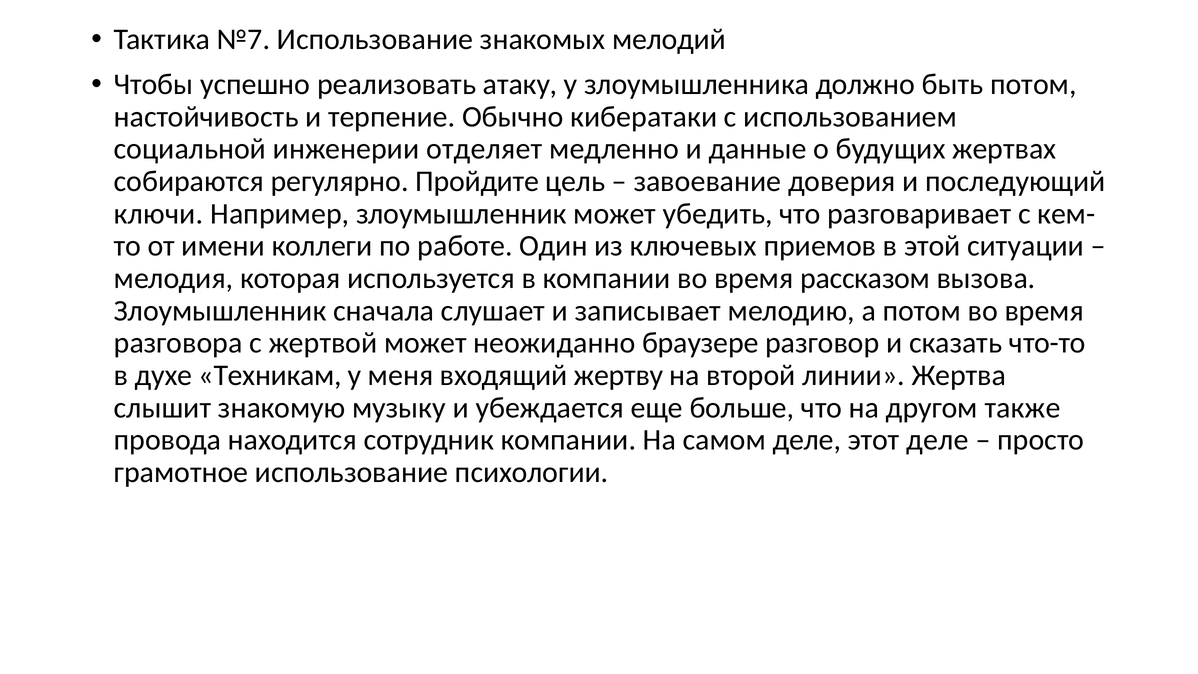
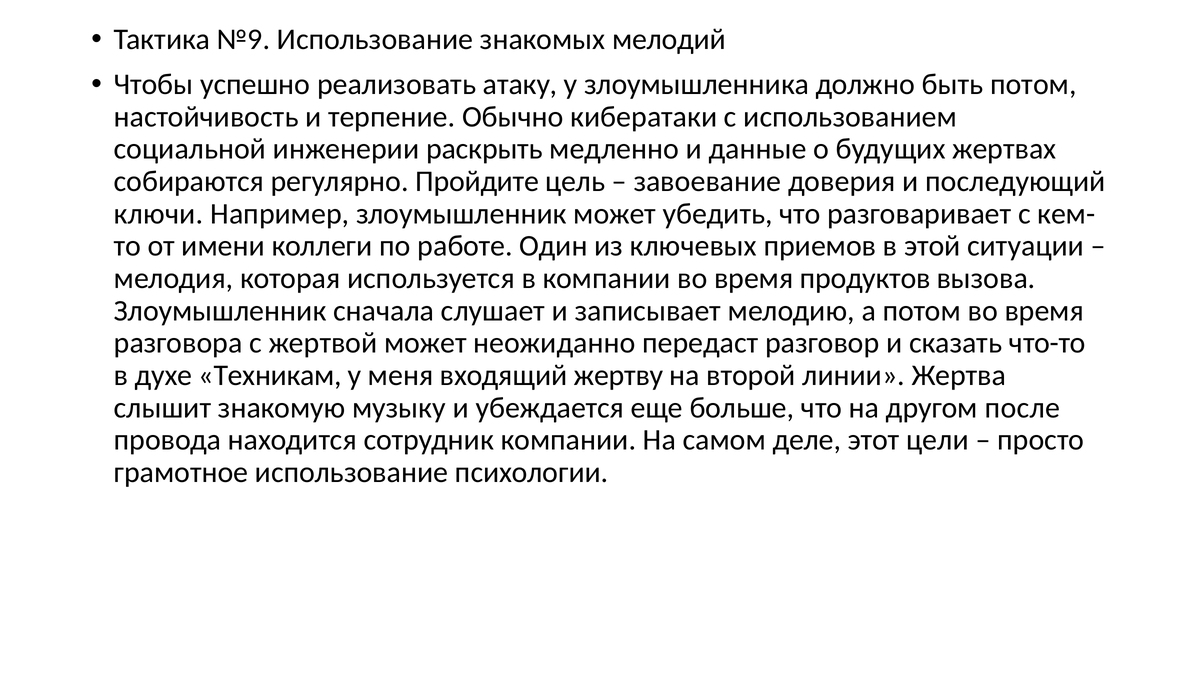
№7: №7 -> №9 (243, 40)
отделяет: отделяет -> раскрыть (484, 149)
рассказом: рассказом -> продуктов (865, 278)
браузере: браузере -> передаст (700, 343)
также: также -> после (1022, 408)
этот деле: деле -> цели (937, 440)
